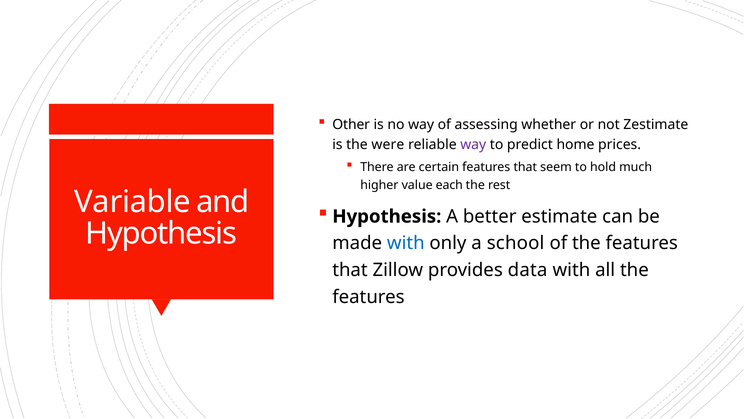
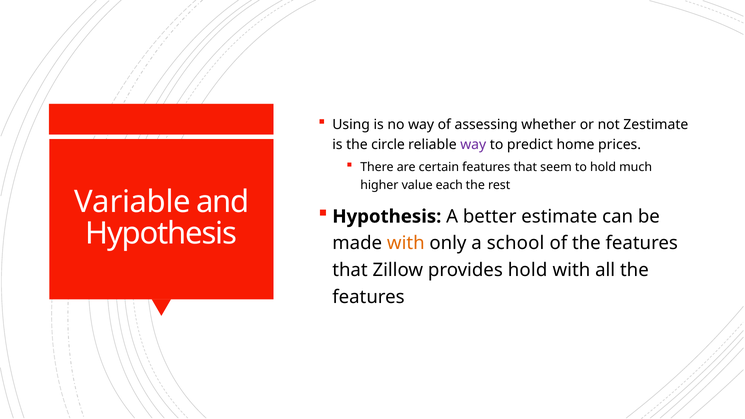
Other: Other -> Using (351, 125)
were: were -> circle (388, 145)
with colour: blue -> orange (406, 243)
provides data: data -> hold (528, 270)
